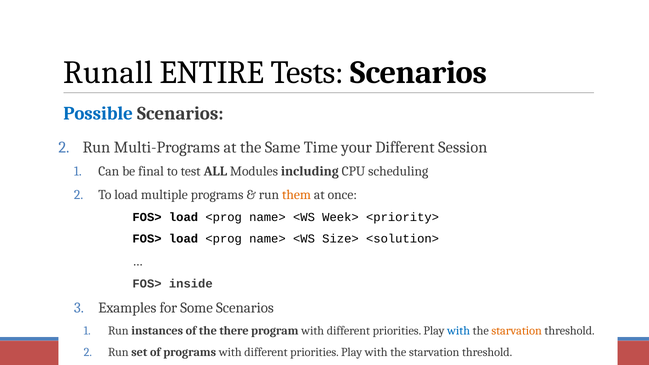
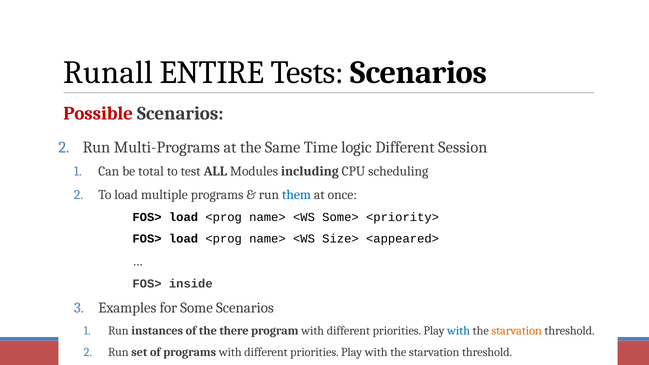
Possible colour: blue -> red (98, 113)
your: your -> logic (357, 148)
final: final -> total (151, 171)
them colour: orange -> blue (297, 195)
Week>: Week> -> Some> (340, 217)
<solution>: <solution> -> <appeared> (403, 239)
